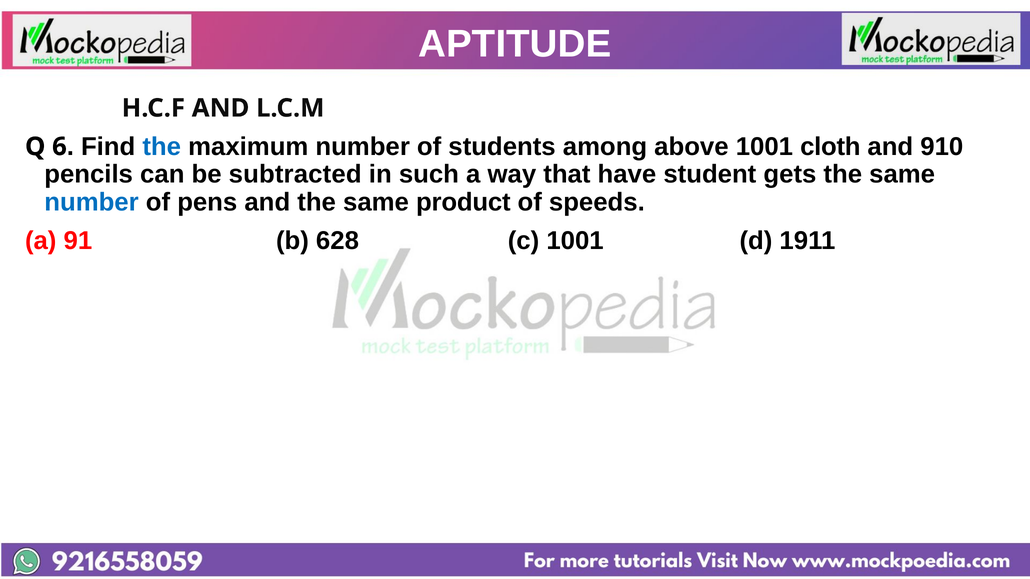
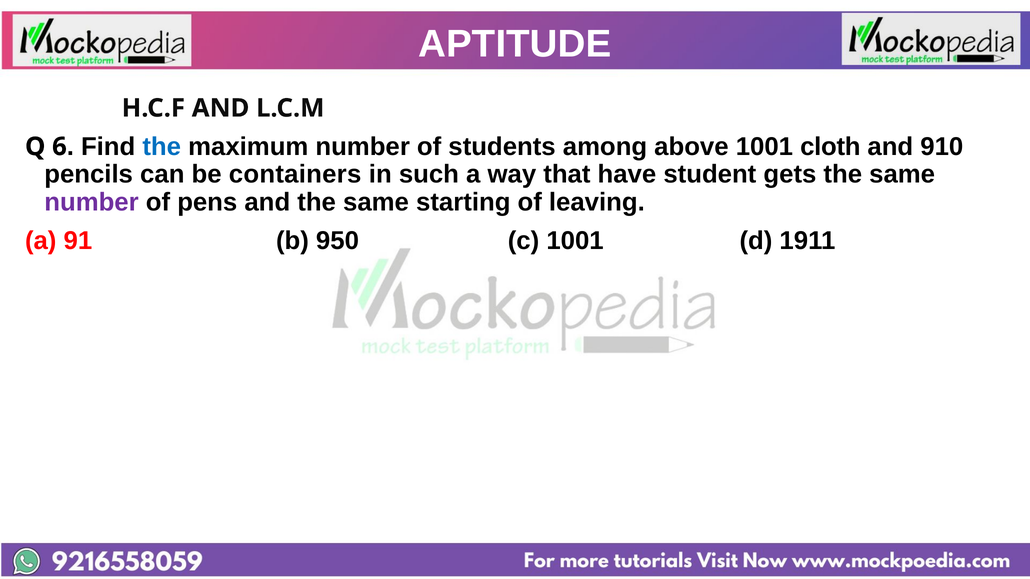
subtracted: subtracted -> containers (295, 175)
number colour: blue -> purple (92, 202)
product: product -> starting (463, 202)
speeds: speeds -> leaving (597, 202)
628: 628 -> 950 (337, 241)
